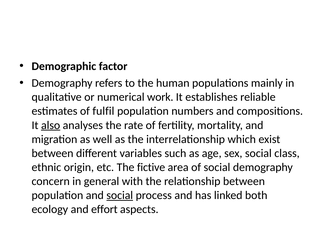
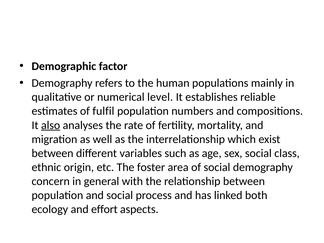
work: work -> level (160, 97)
fictive: fictive -> foster (151, 167)
social underline: present -> none (120, 195)
